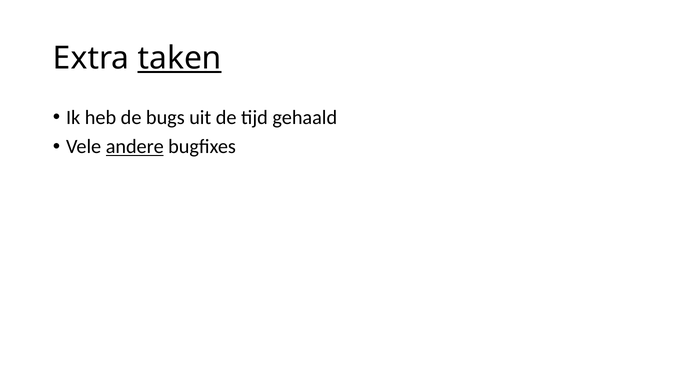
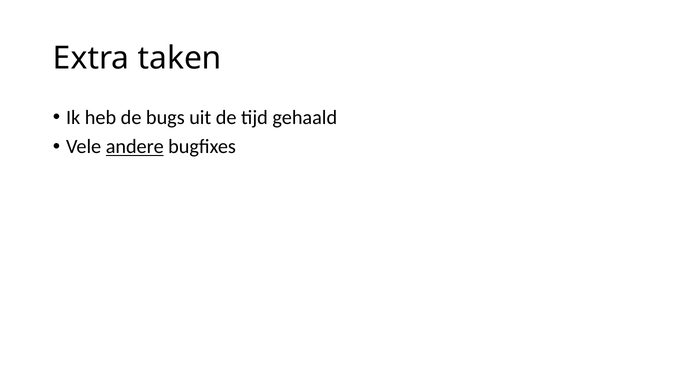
taken underline: present -> none (180, 58)
